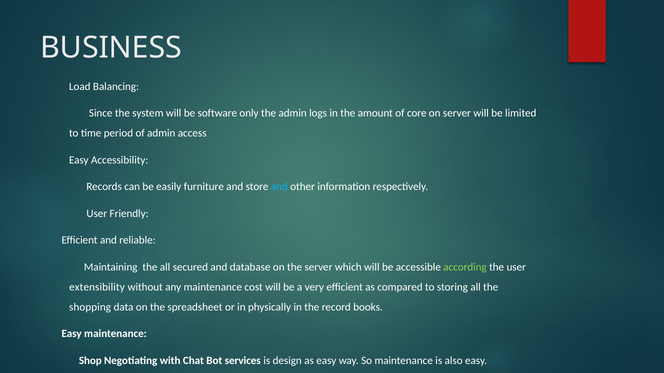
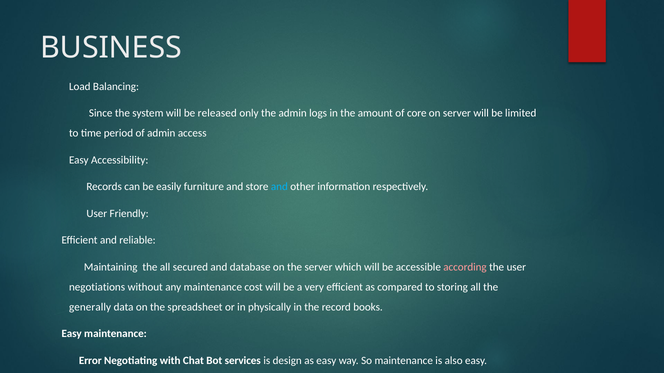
software: software -> released (217, 113)
according colour: light green -> pink (465, 267)
extensibility: extensibility -> negotiations (97, 287)
shopping: shopping -> generally (90, 307)
Shop: Shop -> Error (90, 361)
